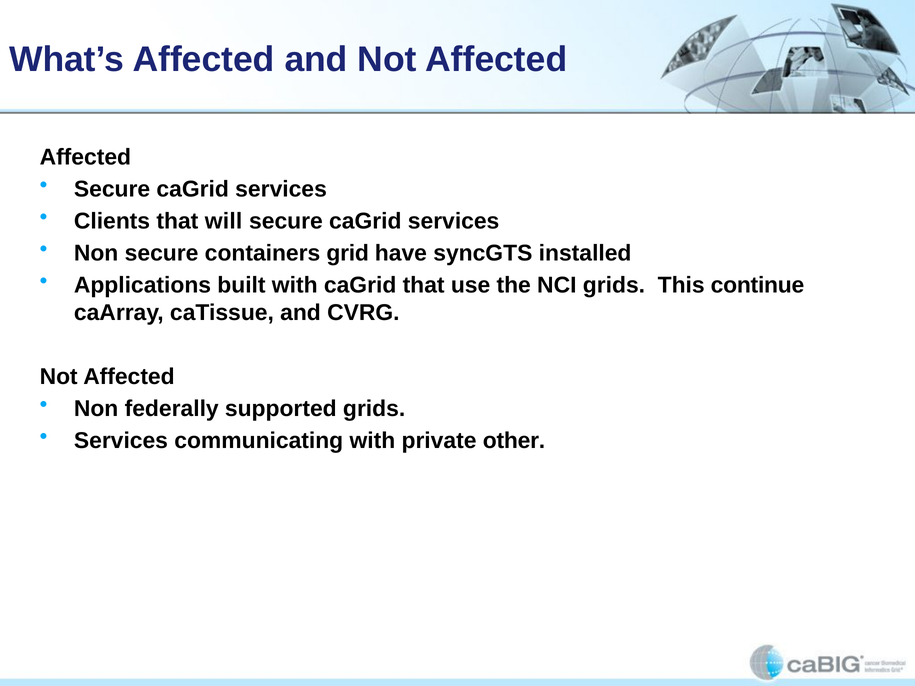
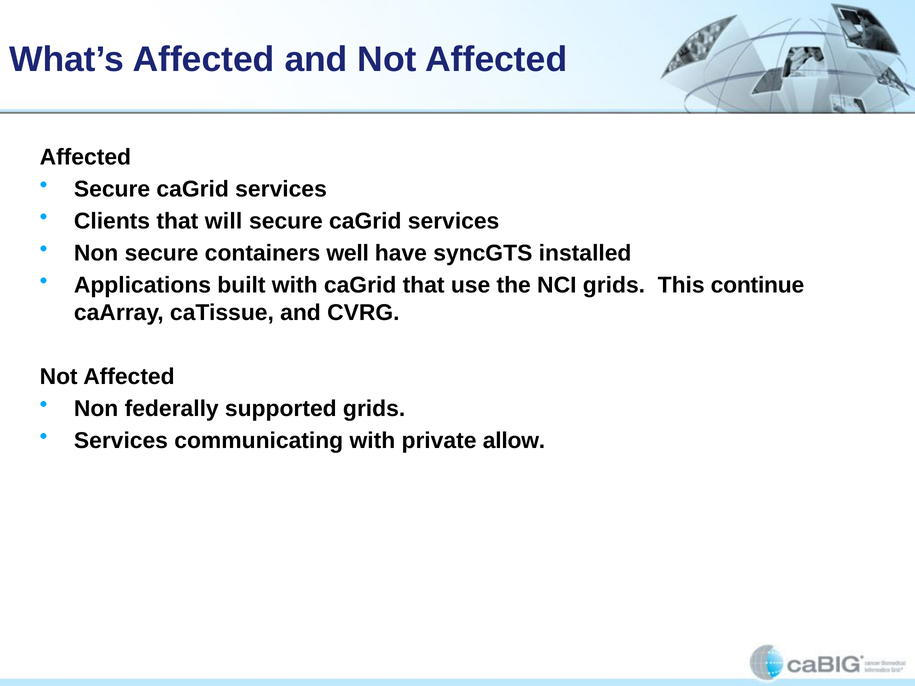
grid: grid -> well (348, 253)
other: other -> allow (514, 441)
